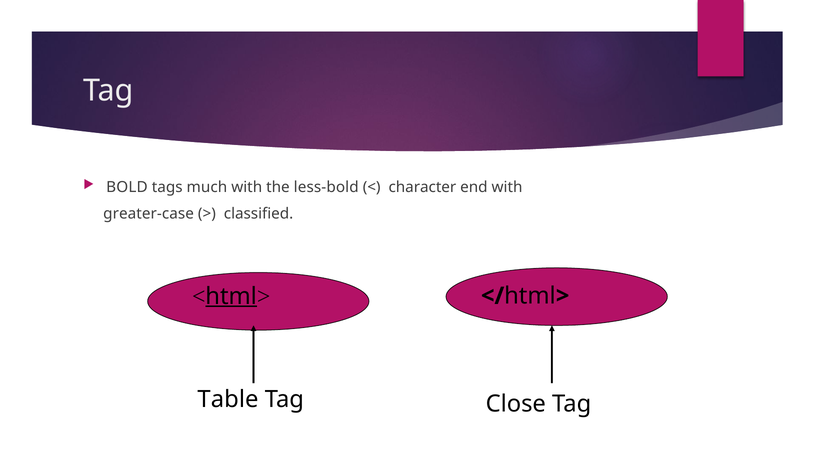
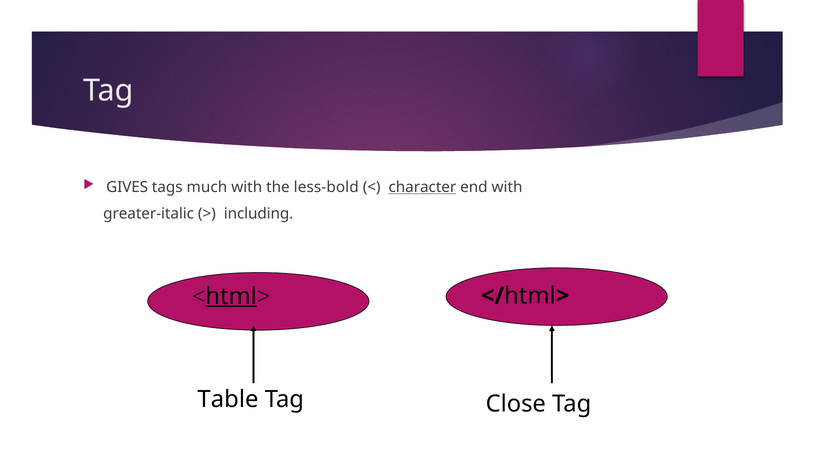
BOLD: BOLD -> GIVES (127, 187)
character underline: none -> present (422, 187)
greater-case: greater-case -> greater-italic (149, 214)
classified: classified -> including (259, 214)
